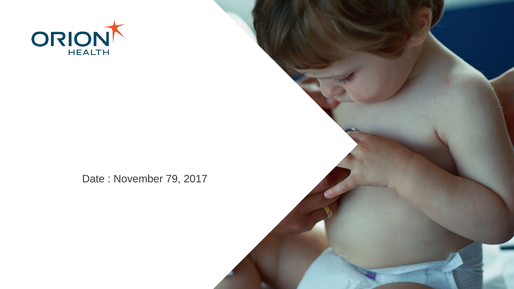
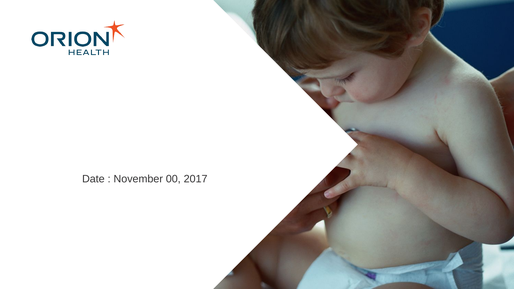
79: 79 -> 00 (173, 179)
